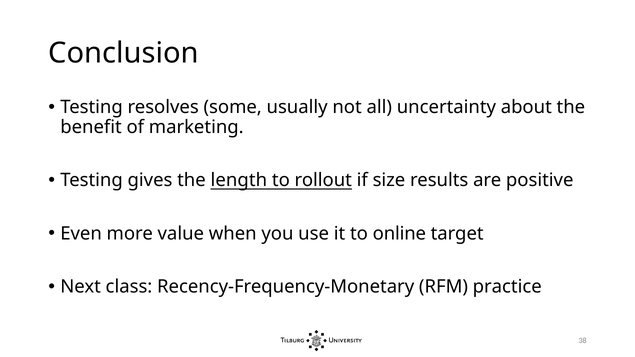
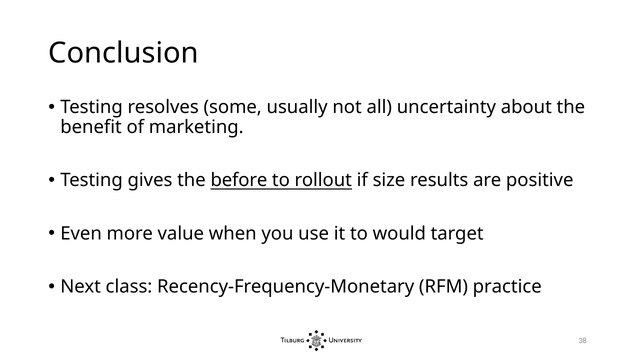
length: length -> before (239, 180)
online: online -> would (399, 234)
